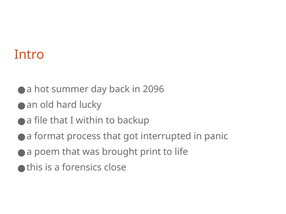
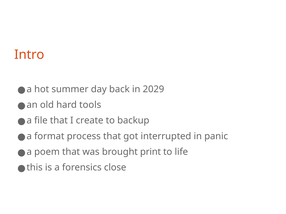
2096: 2096 -> 2029 (153, 89)
lucky: lucky -> tools (90, 105)
within: within -> create (90, 121)
